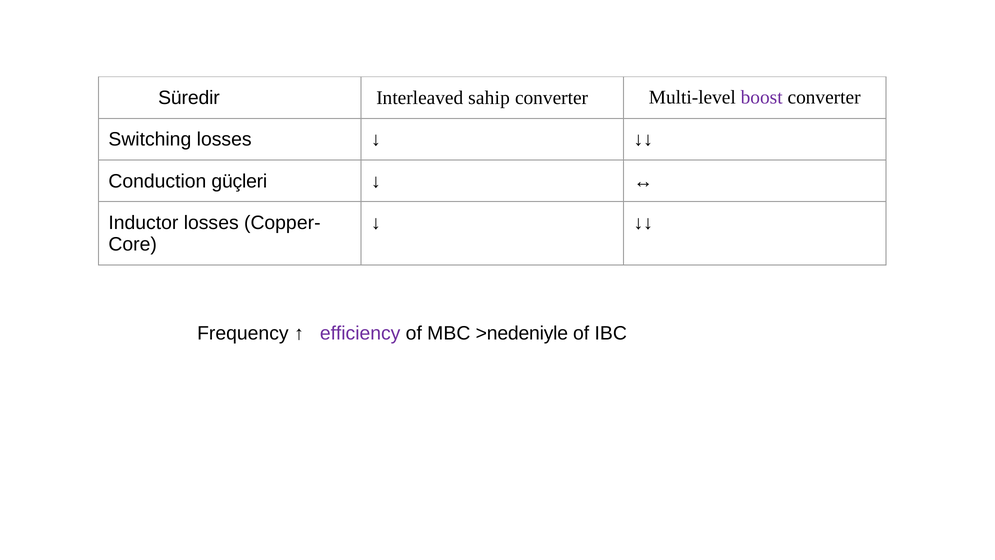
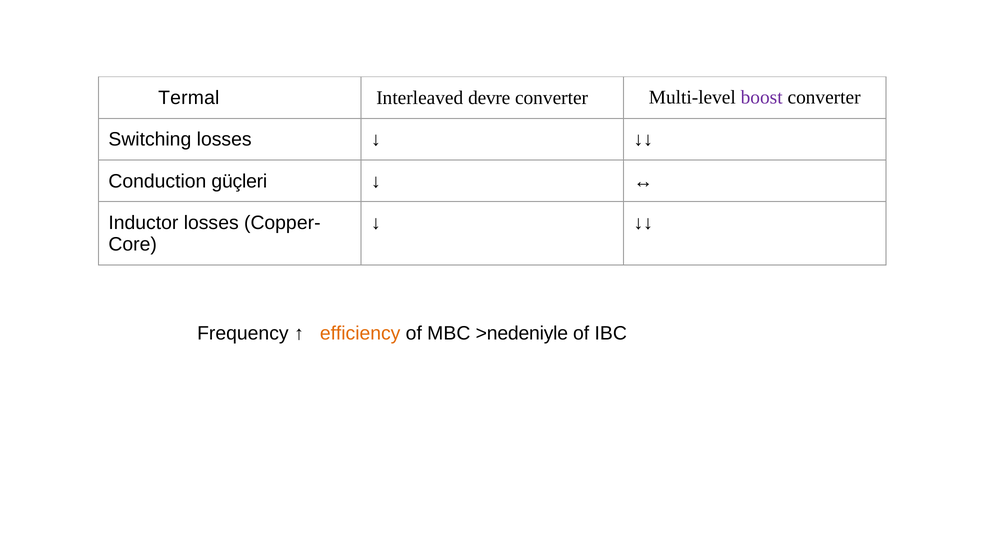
Süredir: Süredir -> Termal (189, 98)
sahip: sahip -> devre (489, 98)
efficiency colour: purple -> orange (360, 333)
